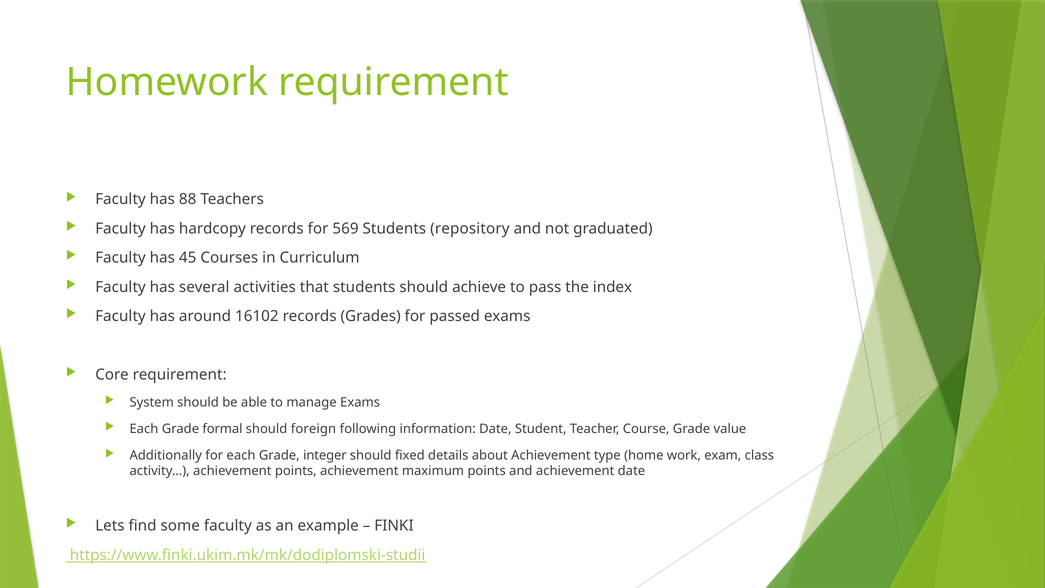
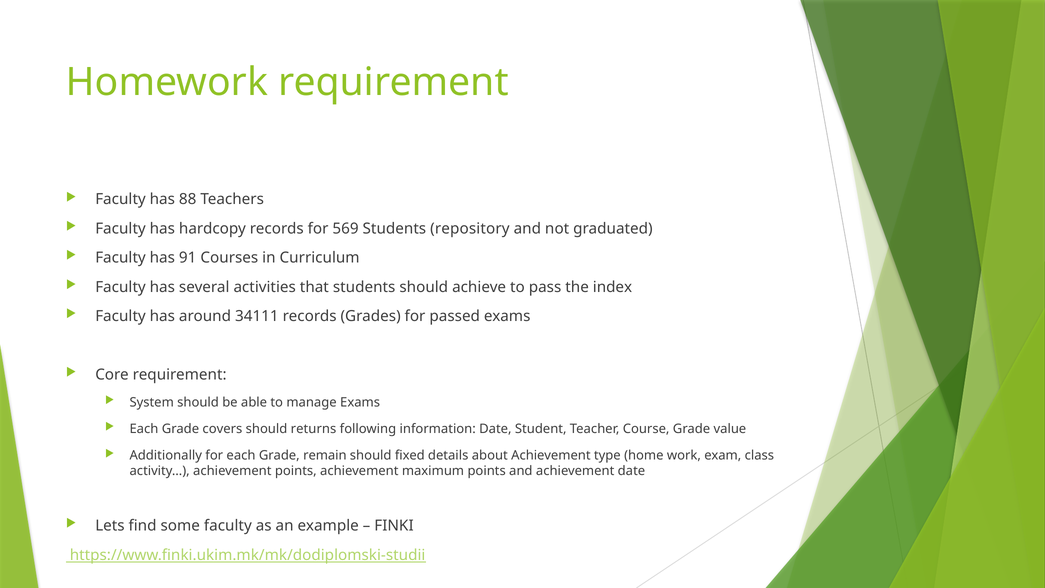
45: 45 -> 91 (188, 258)
16102: 16102 -> 34111 (257, 316)
formal: formal -> covers (222, 429)
foreign: foreign -> returns (314, 429)
integer: integer -> remain (325, 455)
